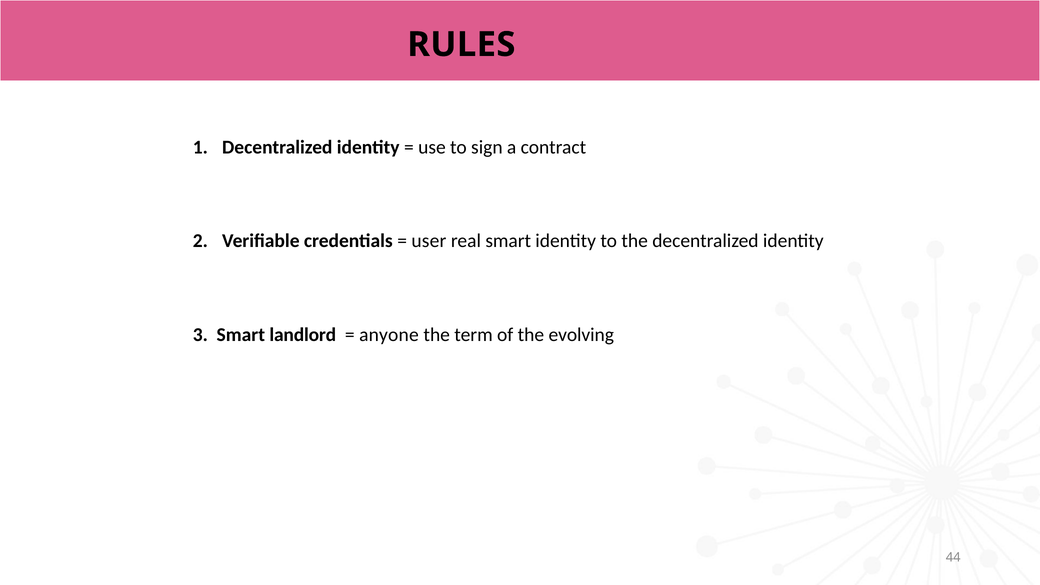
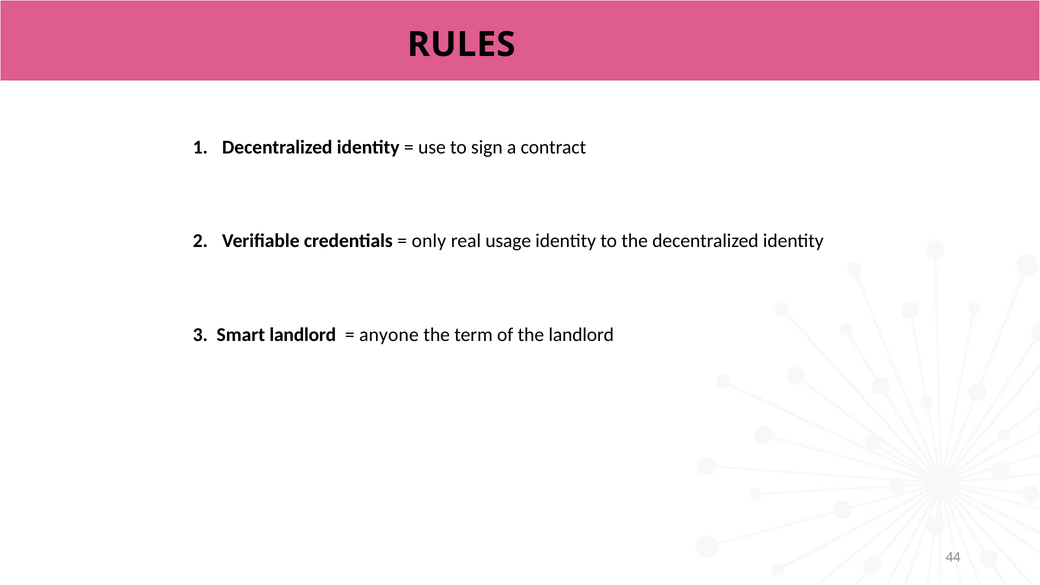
user: user -> only (429, 241)
real smart: smart -> usage (508, 241)
the evolving: evolving -> landlord (581, 335)
